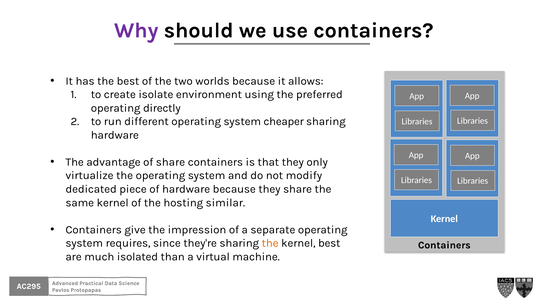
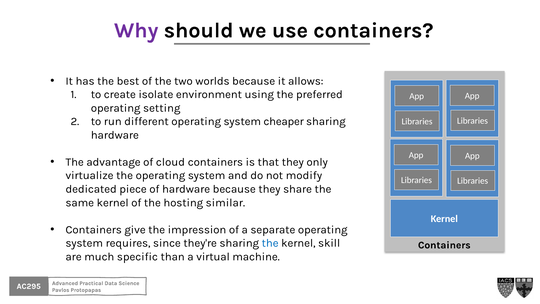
directly: directly -> setting (162, 108)
of share: share -> cloud (170, 162)
the colour: orange -> blue (270, 243)
kernel best: best -> skill (329, 243)
isolated: isolated -> specific (137, 256)
